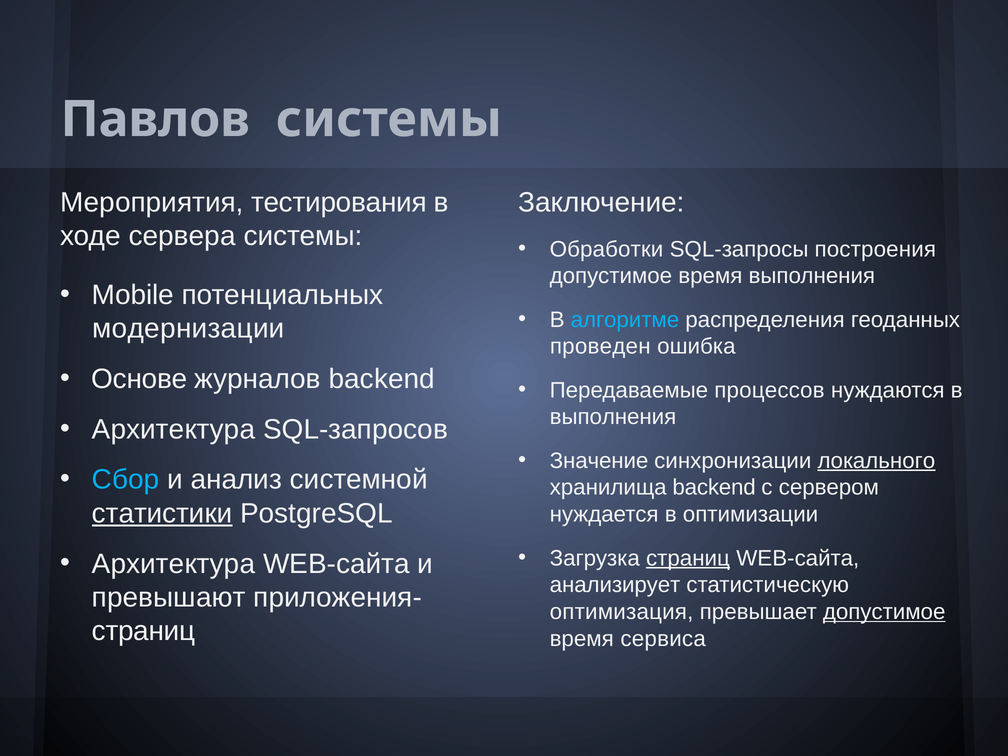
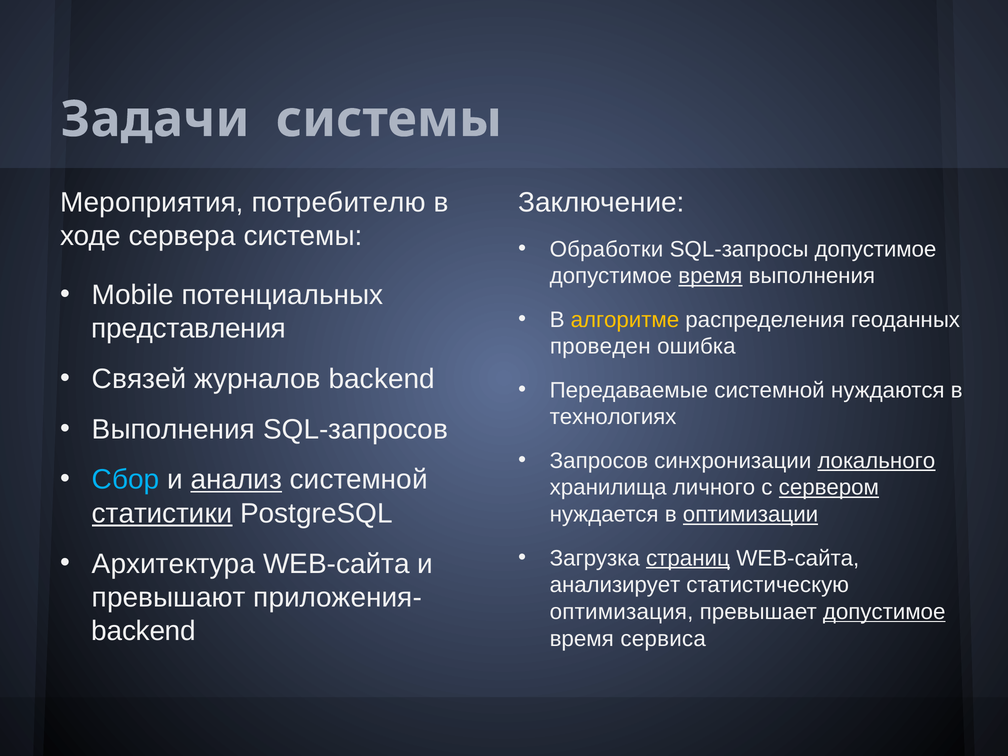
Павлов: Павлов -> Задачи (155, 119)
тестирования: тестирования -> потребителю (339, 203)
SQL-запросы построения: построения -> допустимое (875, 249)
время underline: none -> present (710, 276)
алгоритме colour: light blue -> yellow (625, 320)
модернизации: модернизации -> представления (189, 329)
Основе: Основе -> Связей (139, 379)
Передаваемые процессов: процессов -> системной (770, 390)
выполнения: выполнения -> технологиях (613, 417)
Архитектура: Архитектура -> Выполнения (173, 429)
Значение: Значение -> Запросов (599, 461)
анализ underline: none -> present (236, 480)
хранилища backend: backend -> личного (714, 488)
сервером underline: none -> present (829, 488)
оптимизации underline: none -> present (751, 514)
страниц: страниц -> backend (144, 631)
